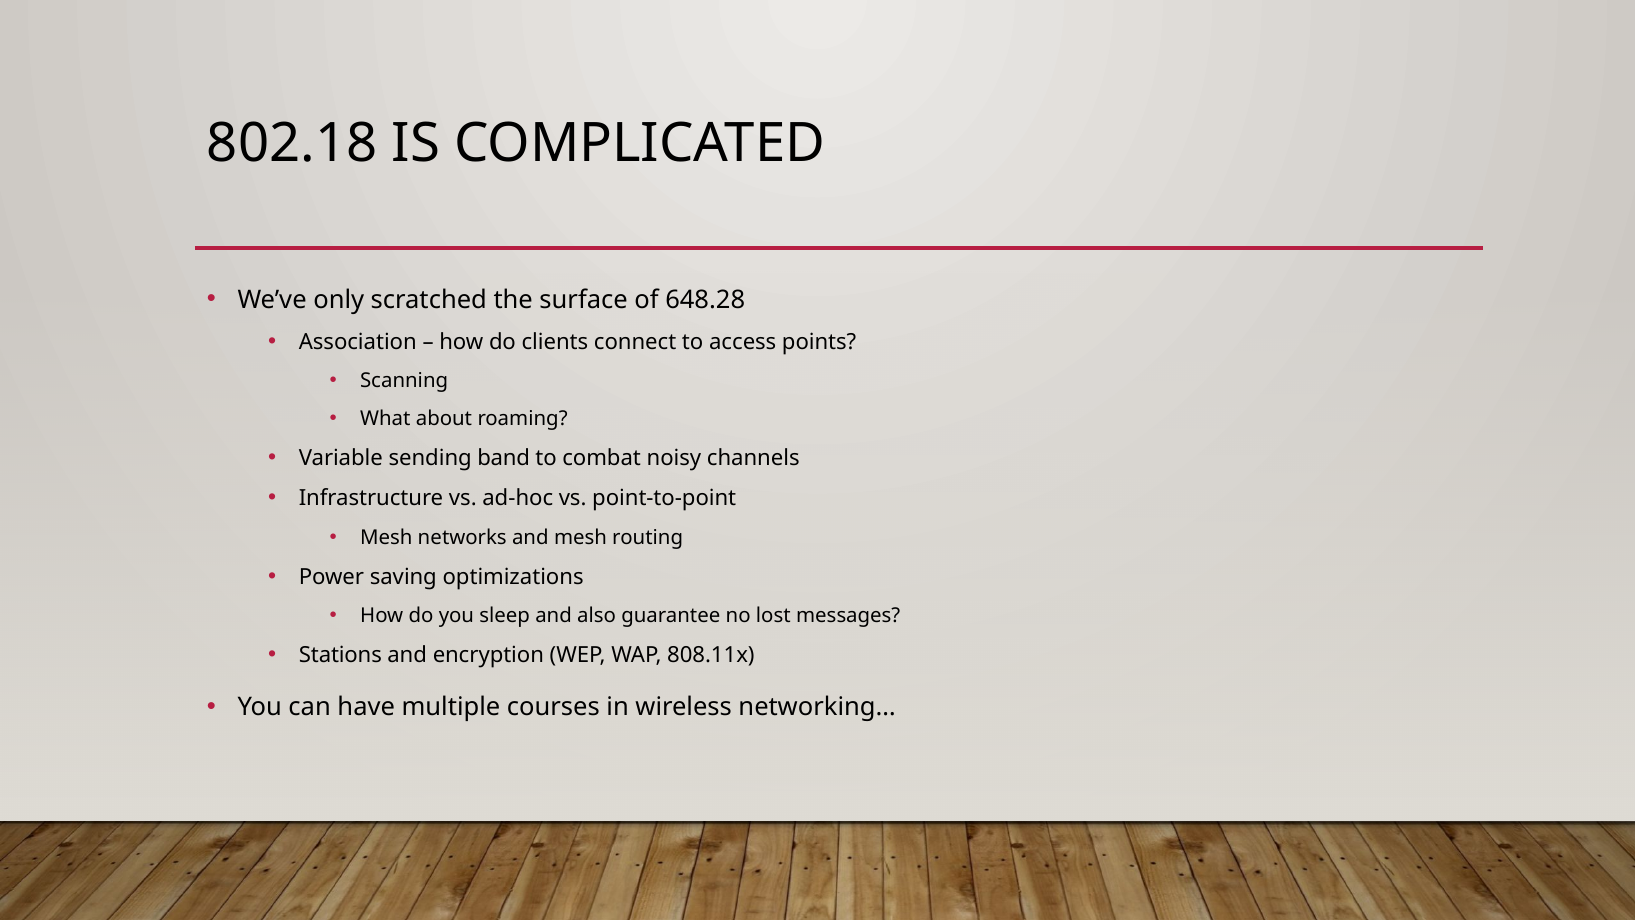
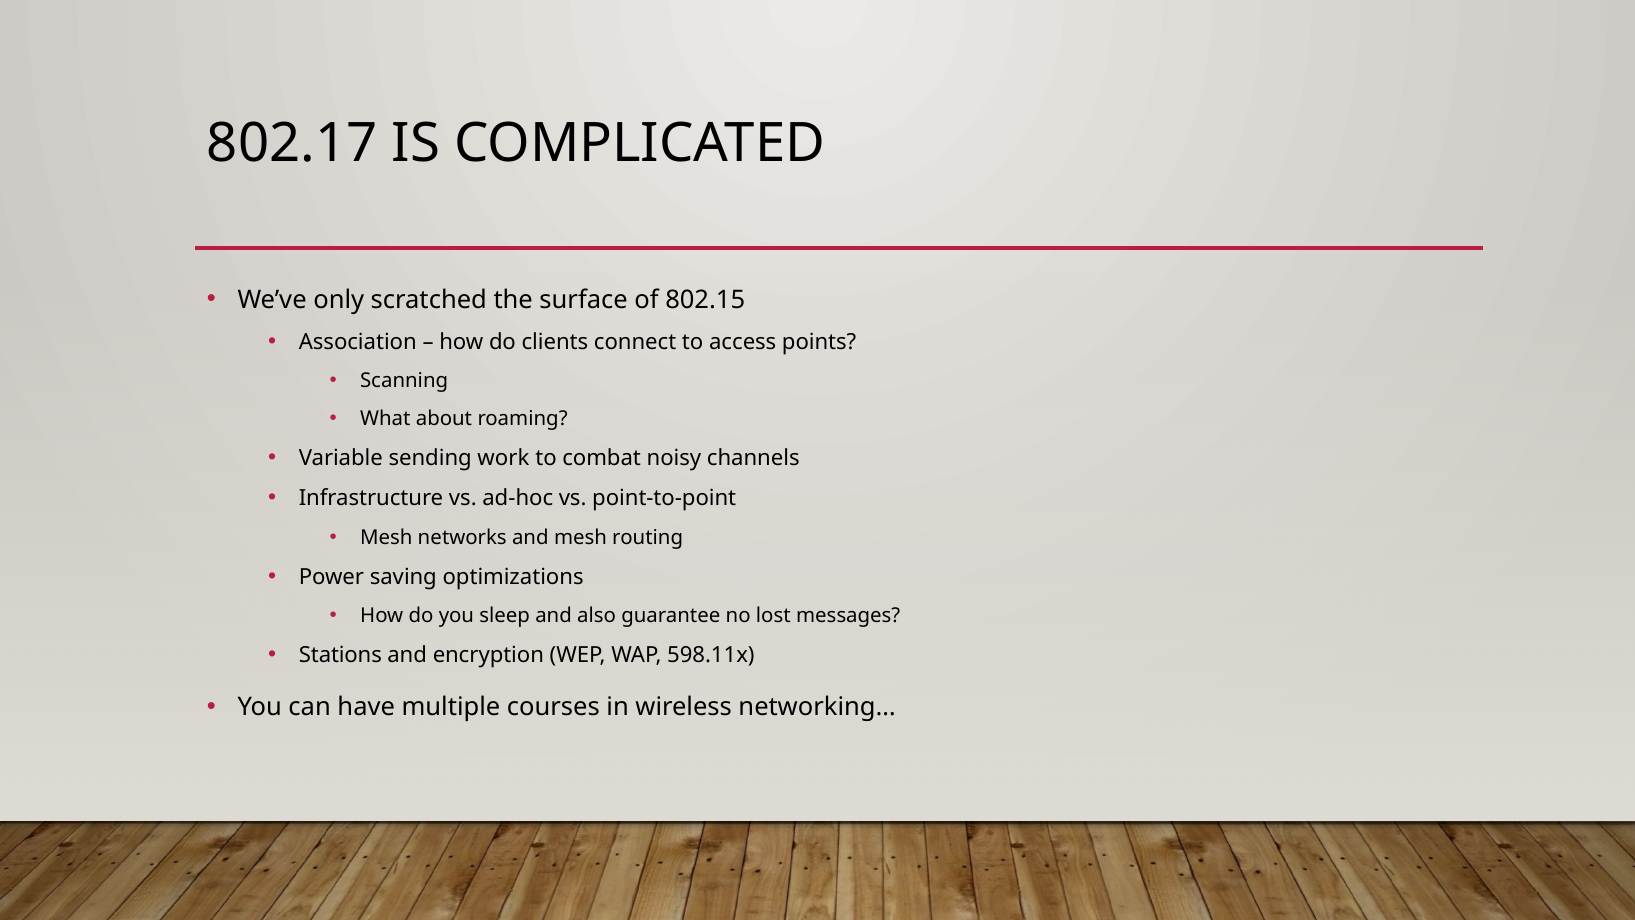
802.18: 802.18 -> 802.17 (292, 143)
648.28: 648.28 -> 802.15 (705, 300)
band: band -> work (504, 458)
808.11x: 808.11x -> 598.11x (711, 655)
